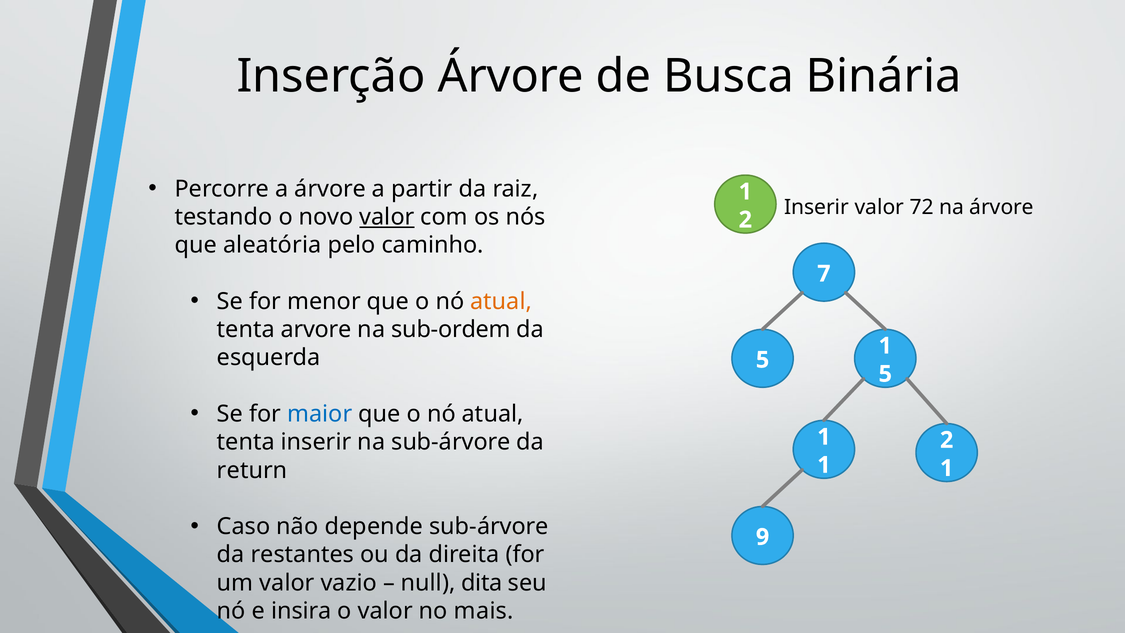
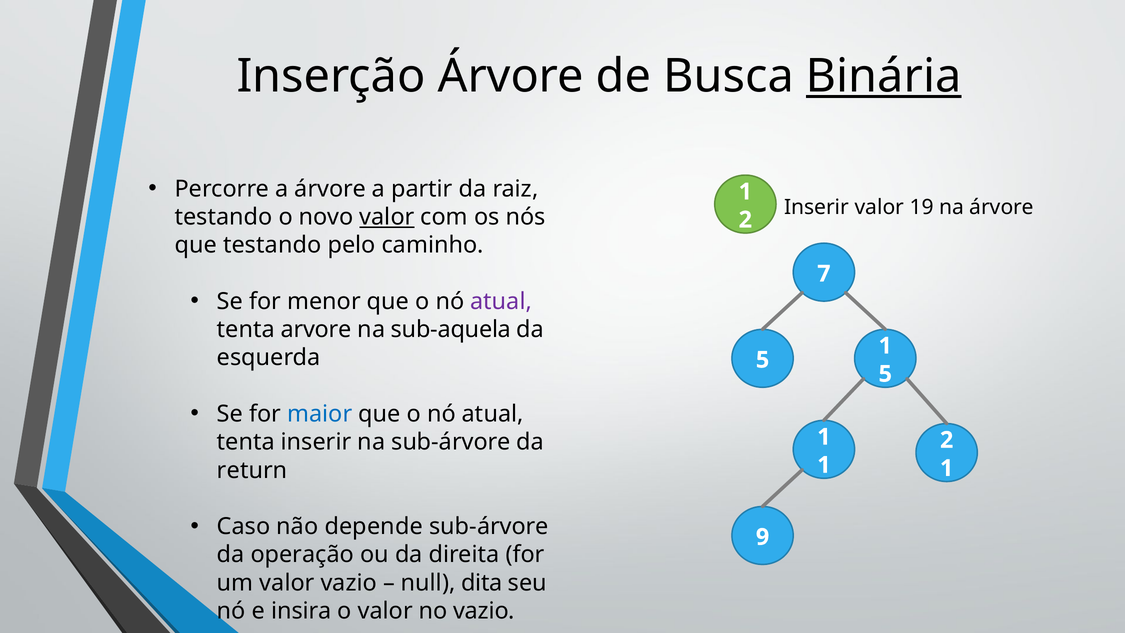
Binária underline: none -> present (884, 76)
72: 72 -> 19 (922, 207)
que aleatória: aleatória -> testando (272, 245)
atual colour: orange -> purple (501, 301)
sub-ordem: sub-ordem -> sub-aquela (451, 329)
restantes: restantes -> operação (302, 555)
no mais: mais -> vazio (484, 611)
